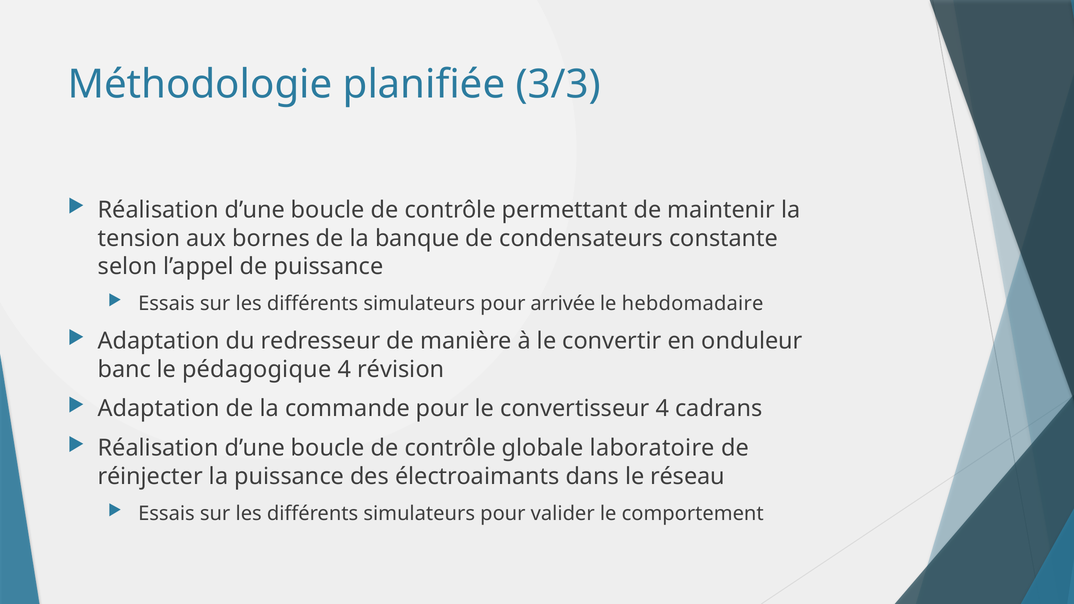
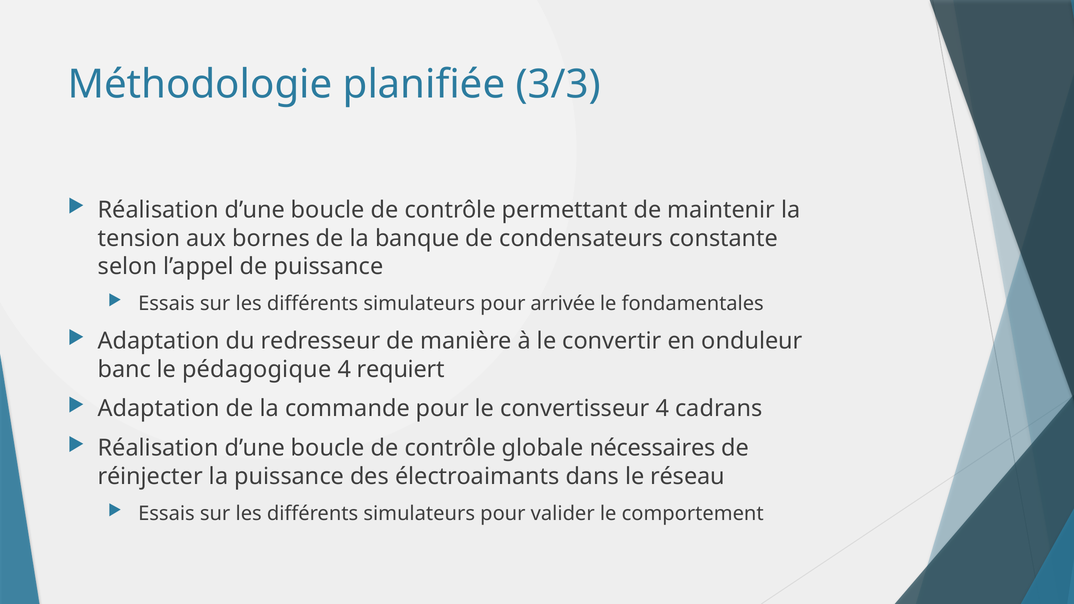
hebdomadaire: hebdomadaire -> fondamentales (693, 304)
révision: révision -> requiert (401, 369)
laboratoire: laboratoire -> nécessaires (652, 448)
